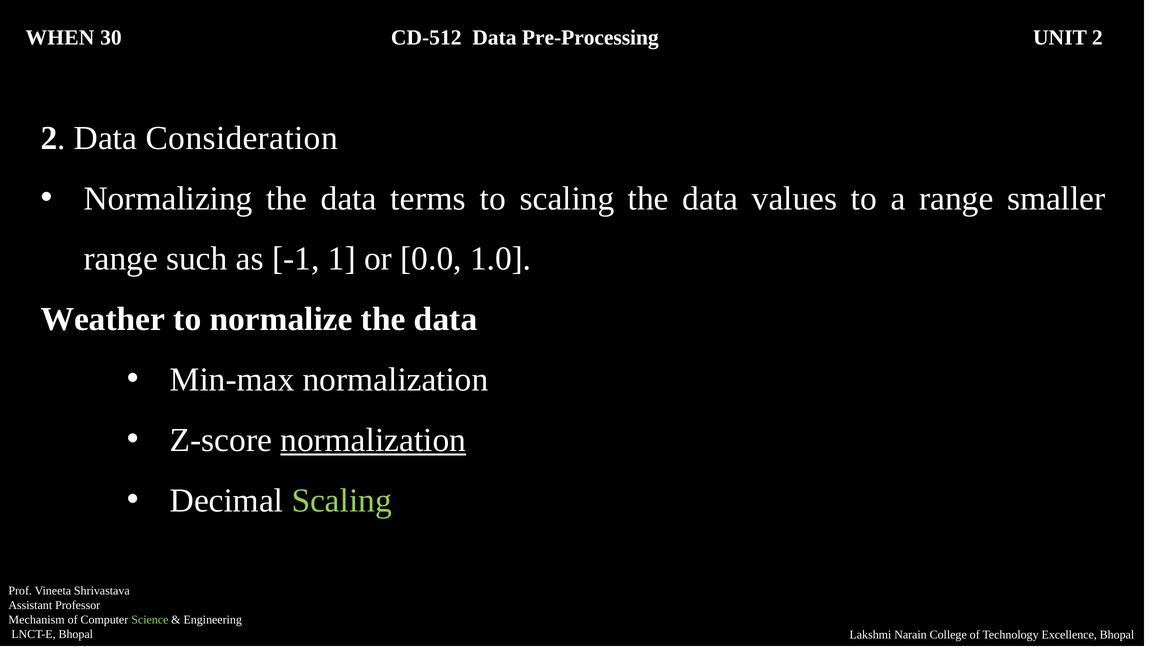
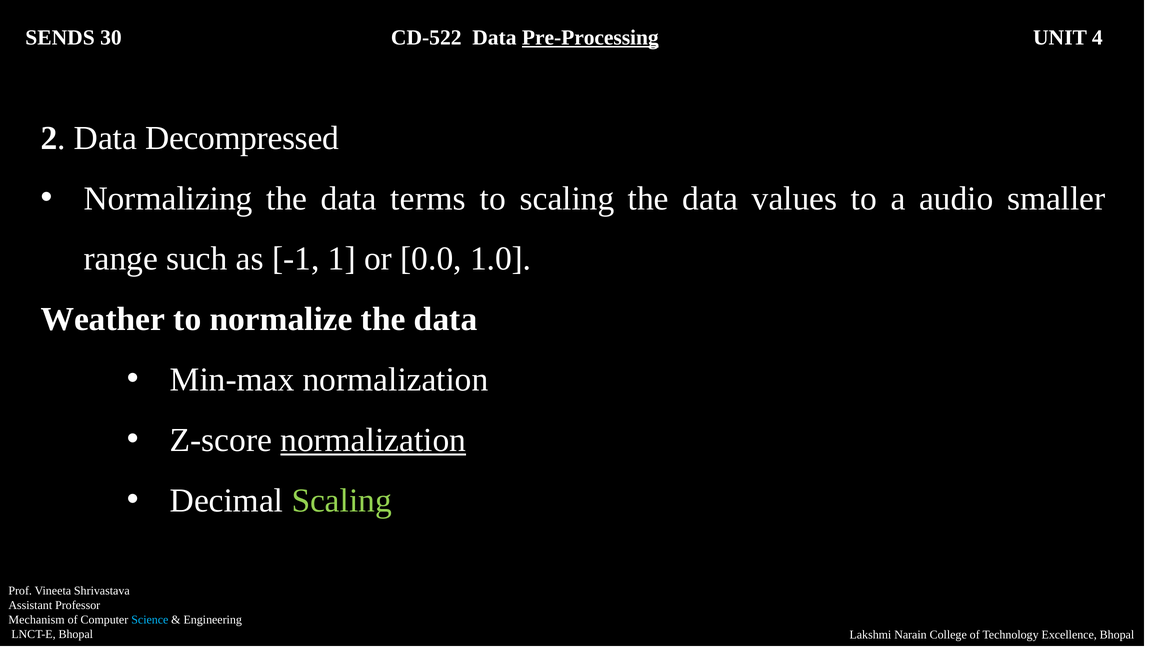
WHEN: WHEN -> SENDS (60, 38)
CD-512: CD-512 -> CD-522 (426, 38)
Pre-Processing underline: none -> present (590, 38)
UNIT 2: 2 -> 4 (1097, 38)
Consideration: Consideration -> Decompressed (242, 138)
a range: range -> audio (956, 198)
Science colour: light green -> light blue (150, 620)
